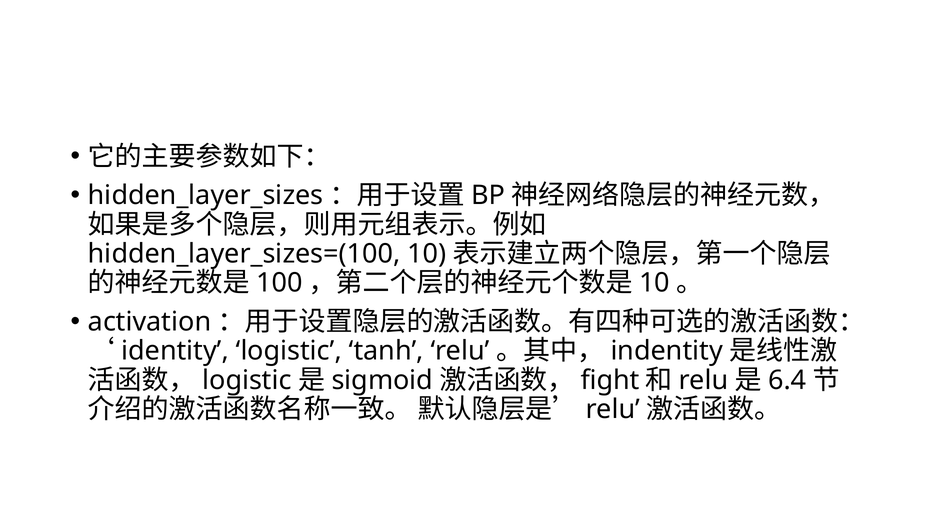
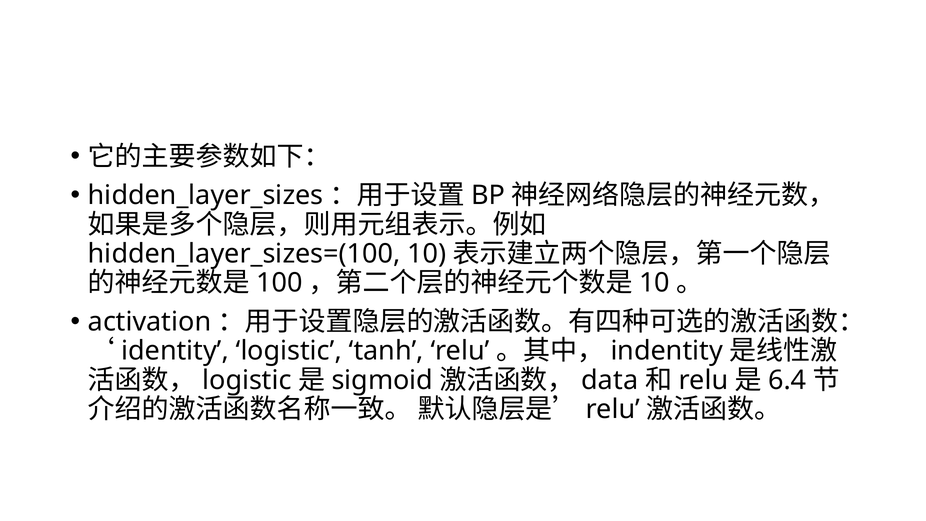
fight: fight -> data (610, 380)
